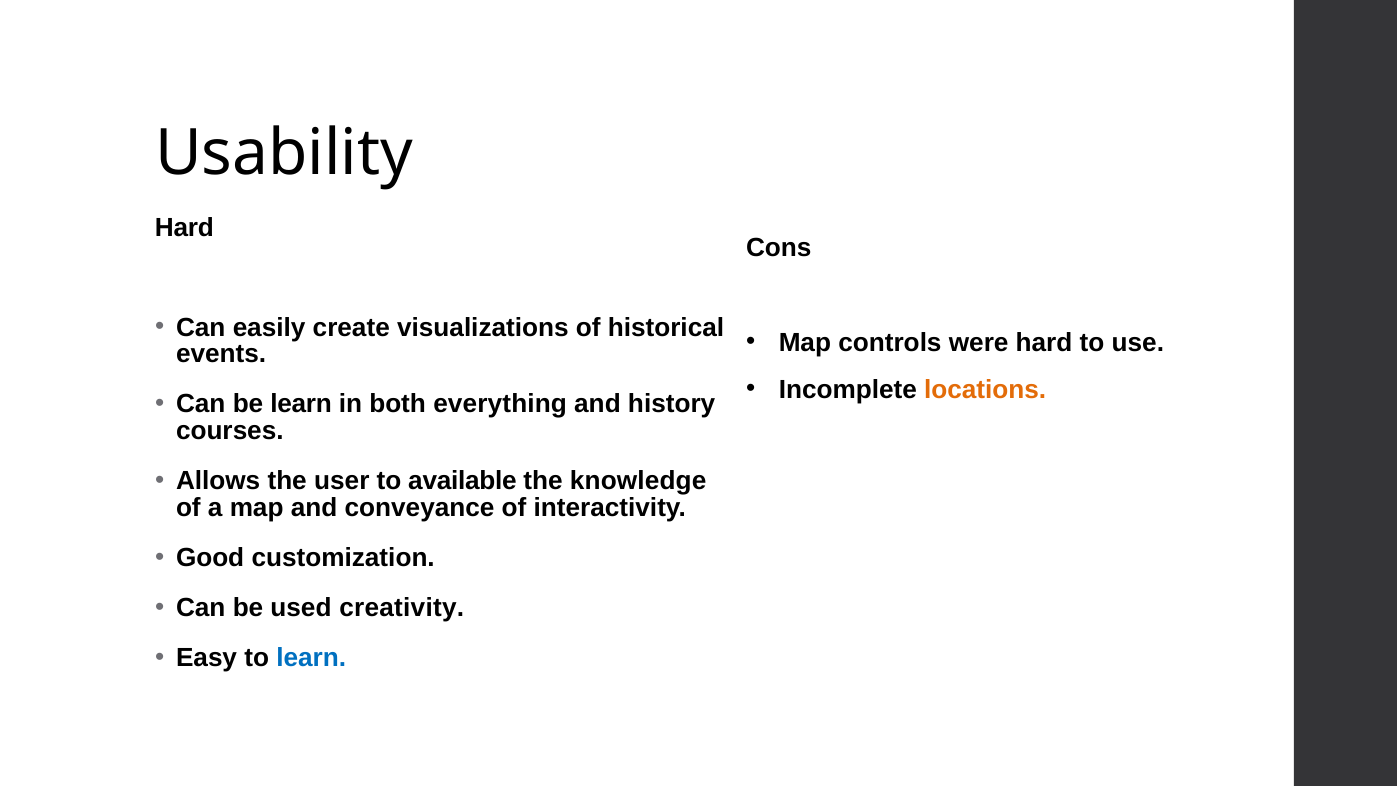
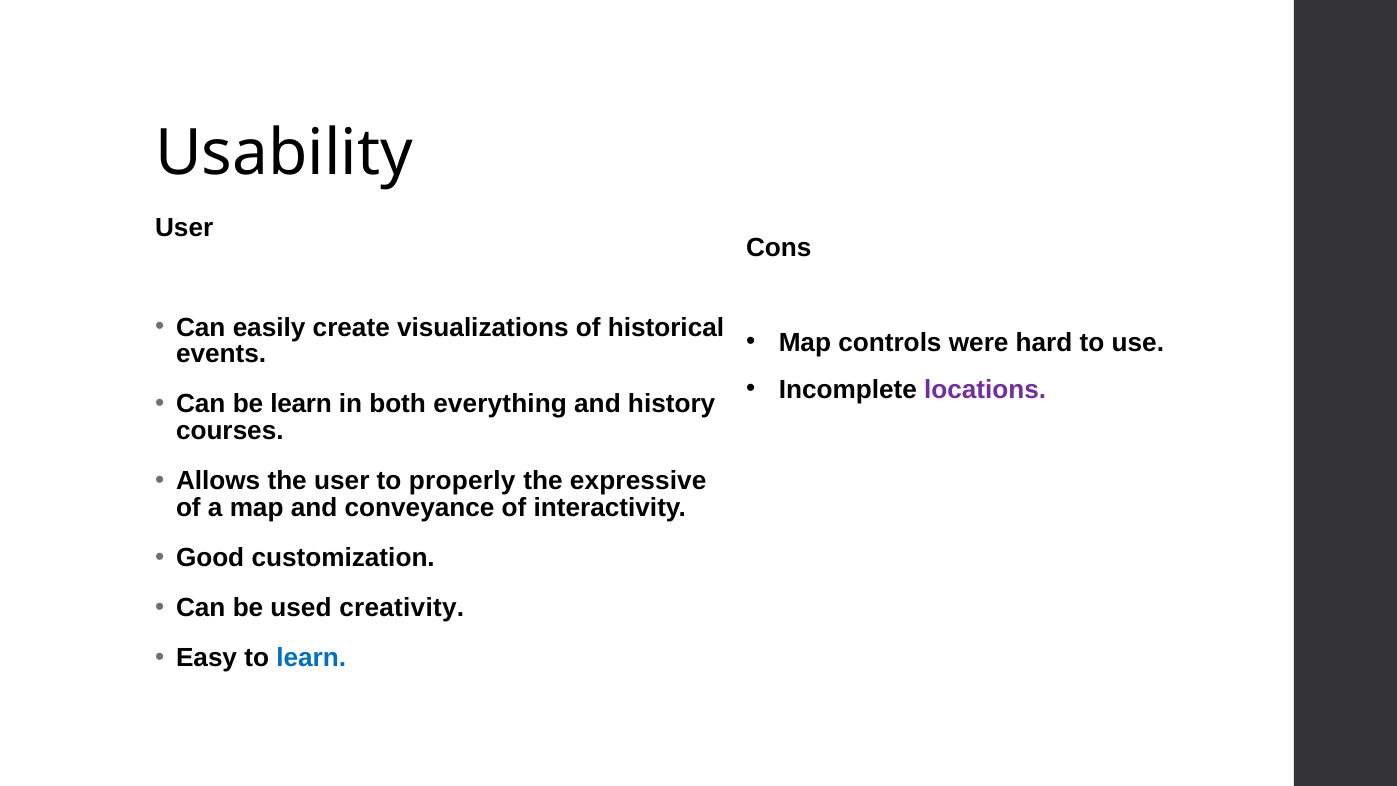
Hard: Hard -> User (184, 228)
locations colour: orange -> purple (985, 389)
available: available -> properly (462, 481)
knowledge: knowledge -> expressive (638, 481)
